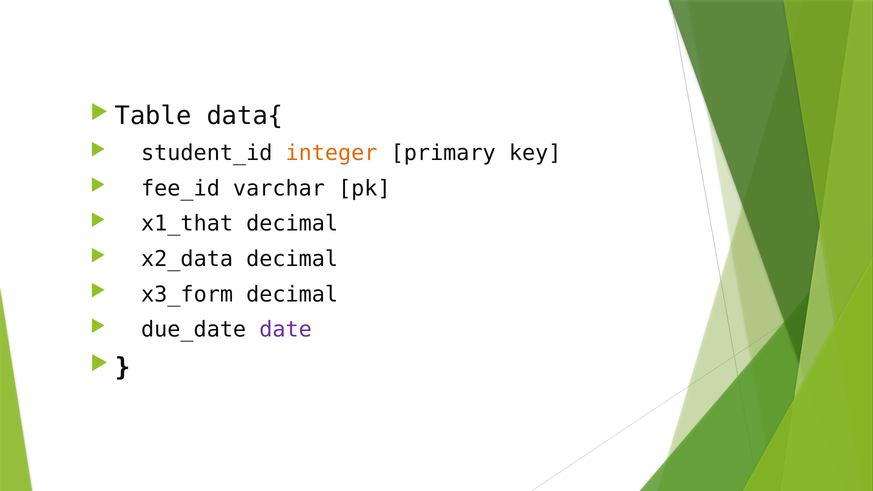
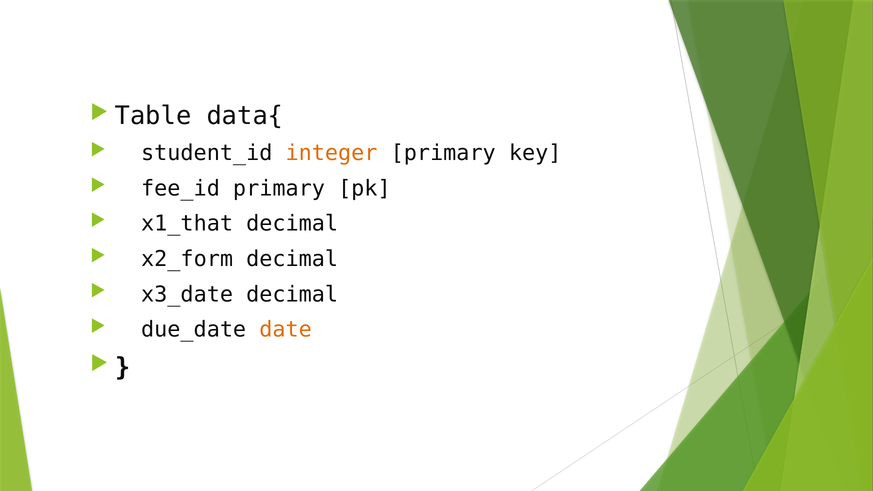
fee_id varchar: varchar -> primary (279, 189)
x2_data: x2_data -> x2_form (187, 259)
x3_form: x3_form -> x3_date (187, 294)
date colour: purple -> orange (286, 330)
